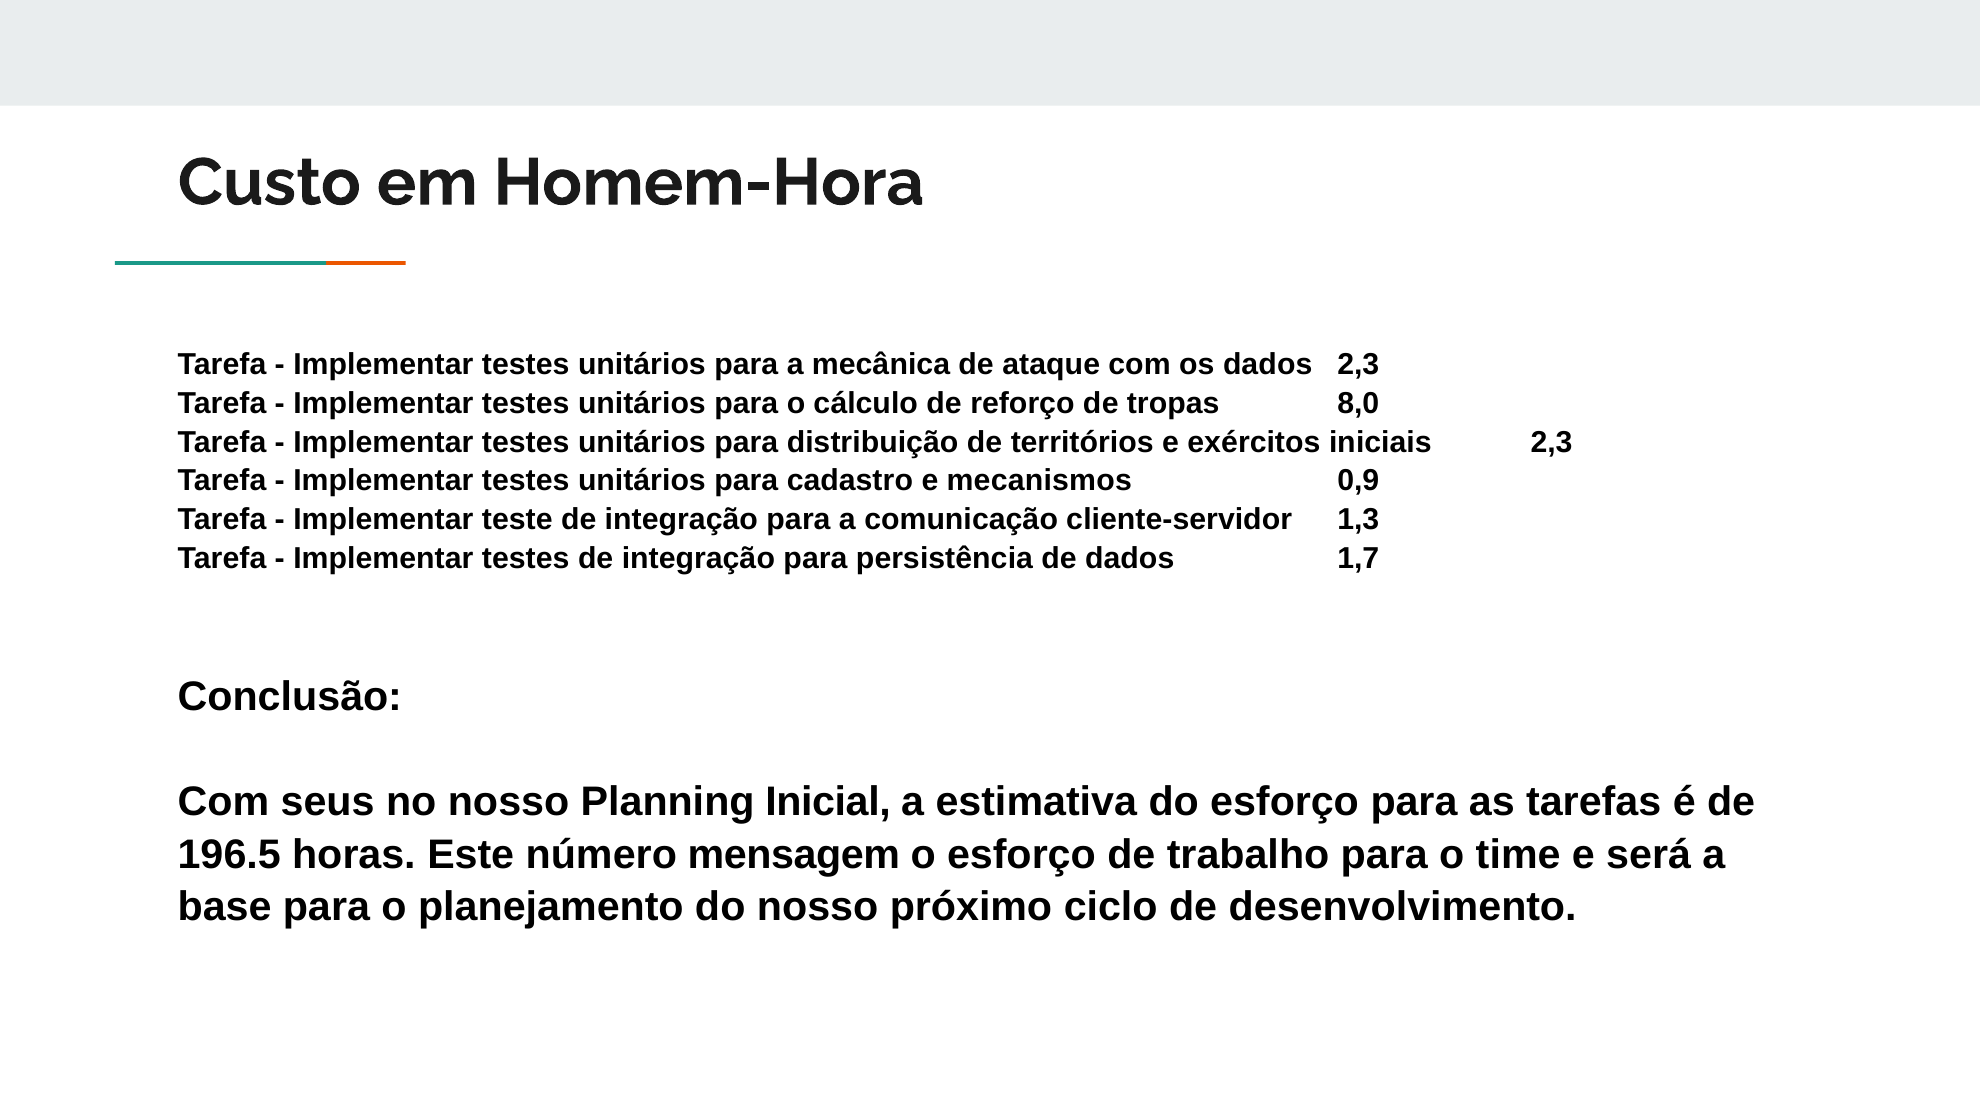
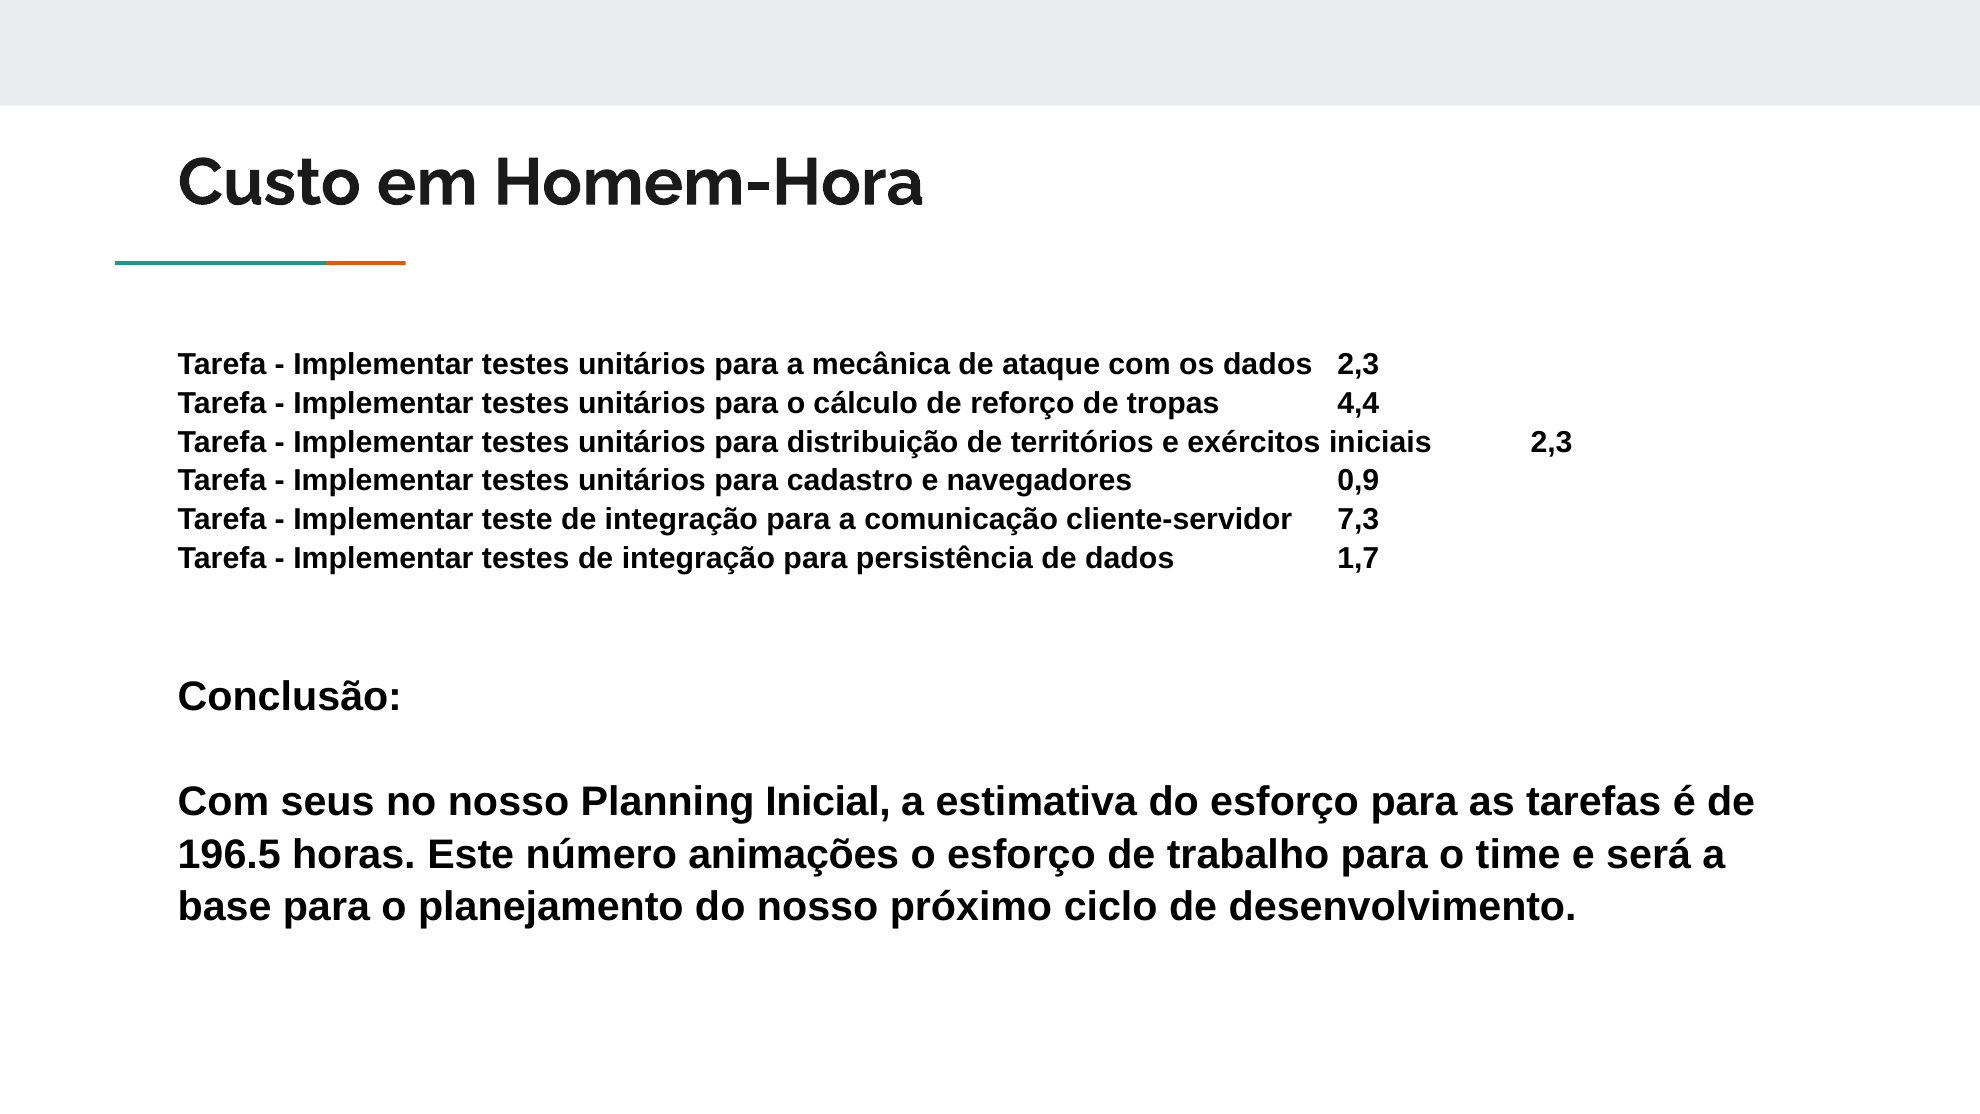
8,0: 8,0 -> 4,4 (1358, 404)
mecanismos: mecanismos -> navegadores (1039, 481)
1,3: 1,3 -> 7,3 (1358, 520)
mensagem: mensagem -> animações (794, 854)
